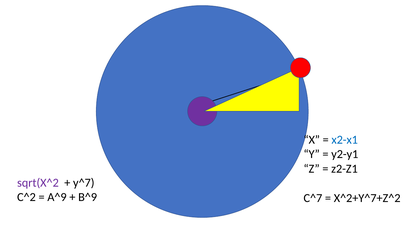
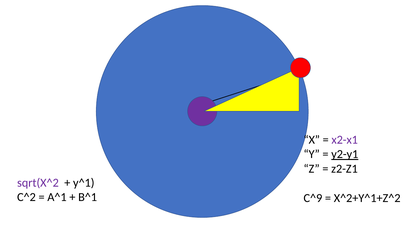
x2-x1 colour: blue -> purple (345, 140)
y2-y1 underline: none -> present (345, 154)
y^7: y^7 -> y^1 (84, 183)
A^9: A^9 -> A^1 (57, 197)
B^9: B^9 -> B^1 (88, 197)
C^7: C^7 -> C^9 (313, 198)
X^2+Y^7+Z^2: X^2+Y^7+Z^2 -> X^2+Y^1+Z^2 (367, 198)
